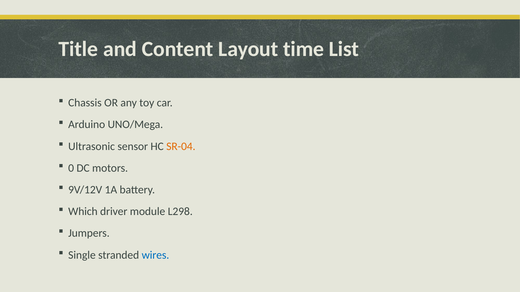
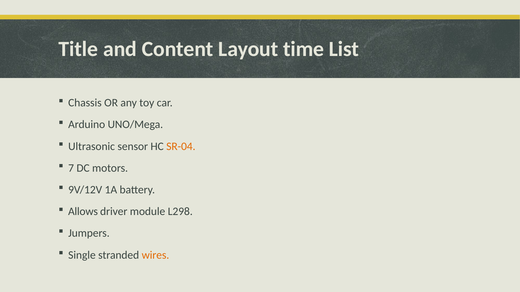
0: 0 -> 7 (71, 168)
Which: Which -> Allows (83, 212)
wires colour: blue -> orange (155, 255)
